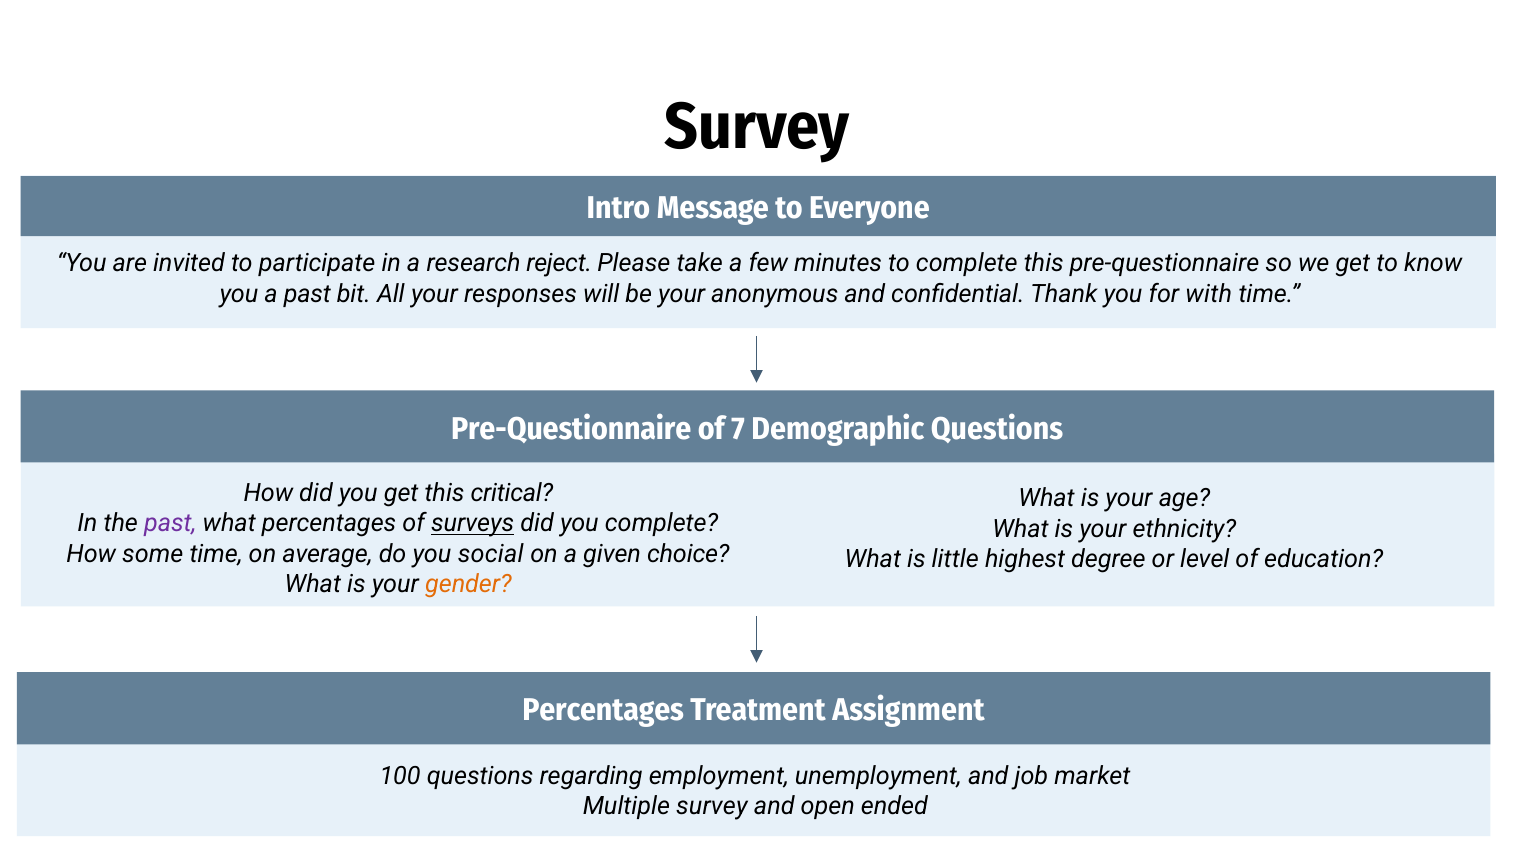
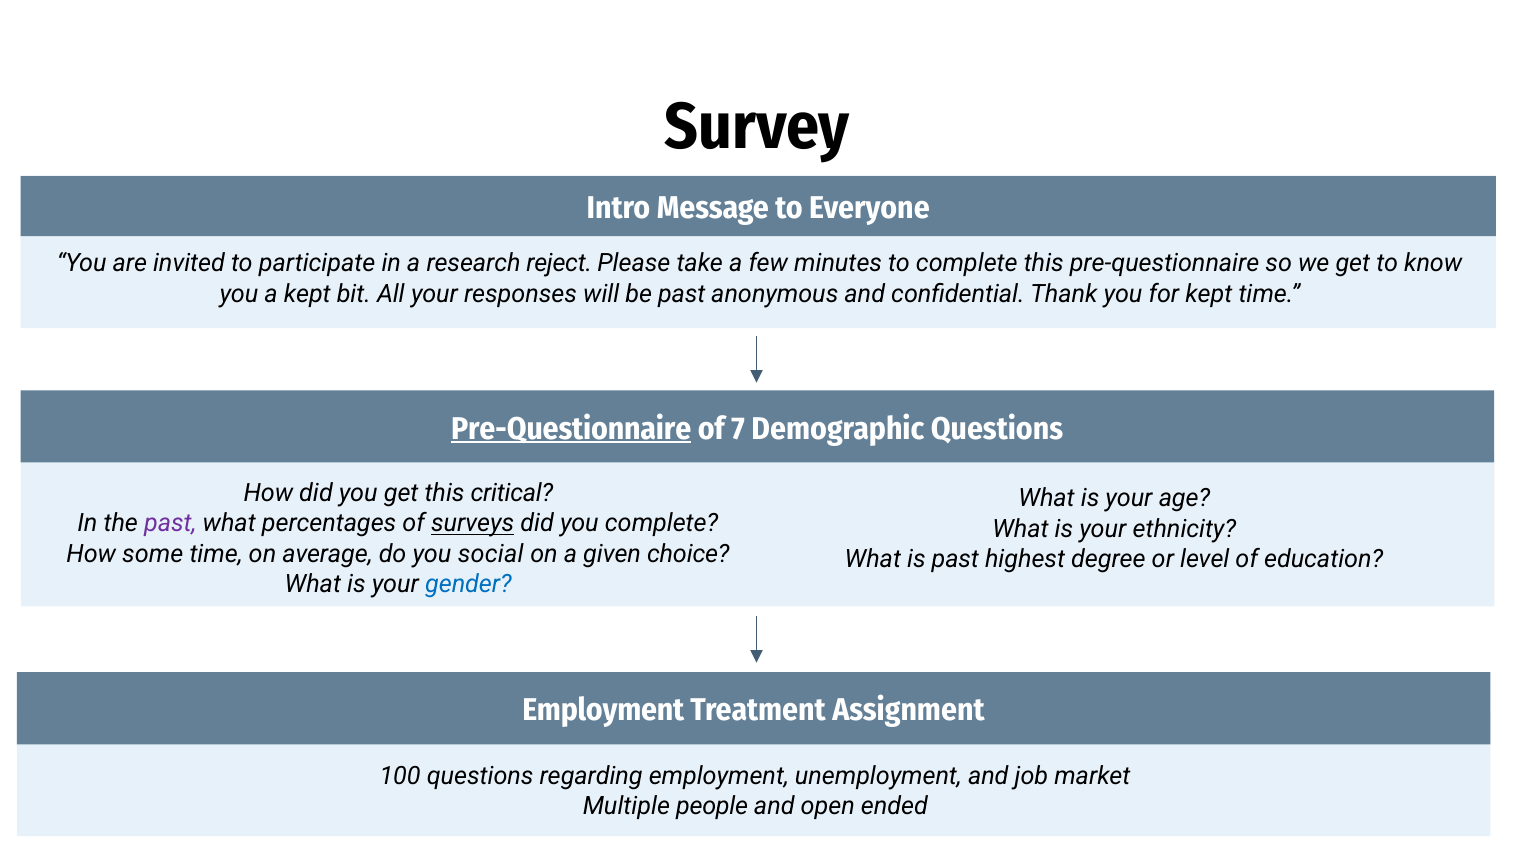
a past: past -> kept (307, 294)
be your: your -> past (682, 294)
for with: with -> kept (1209, 294)
Pre-Questionnaire underline: none -> present (571, 429)
is little: little -> past (955, 559)
gender colour: orange -> blue (468, 584)
Percentages: Percentages -> Employment (603, 711)
Multiple survey: survey -> people (712, 807)
